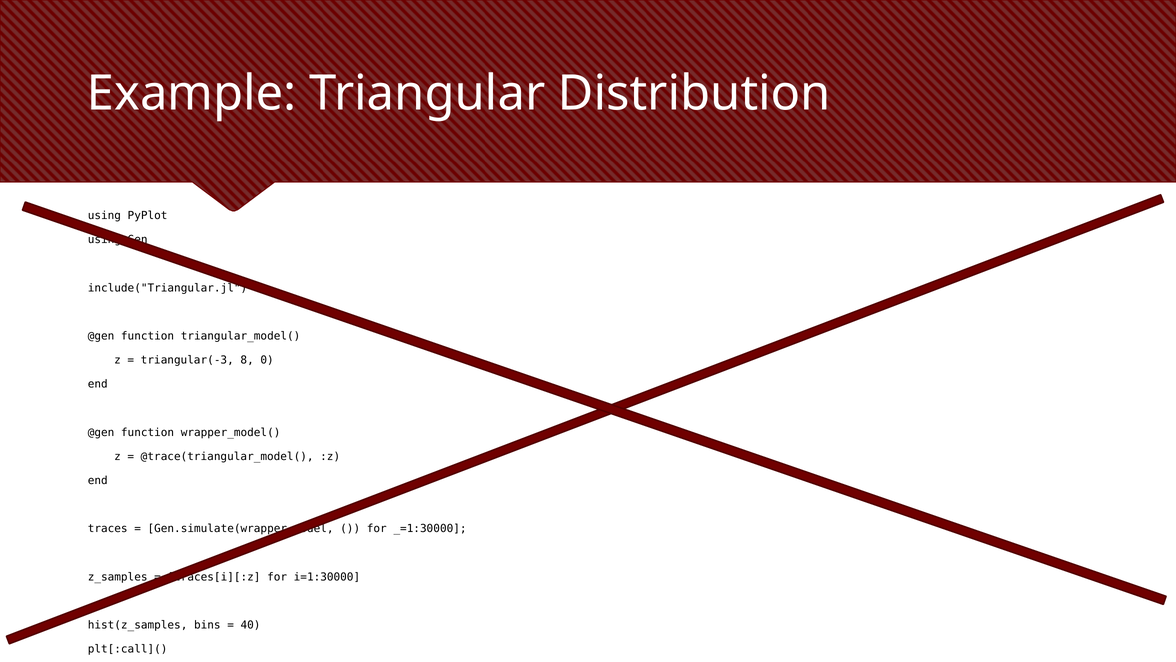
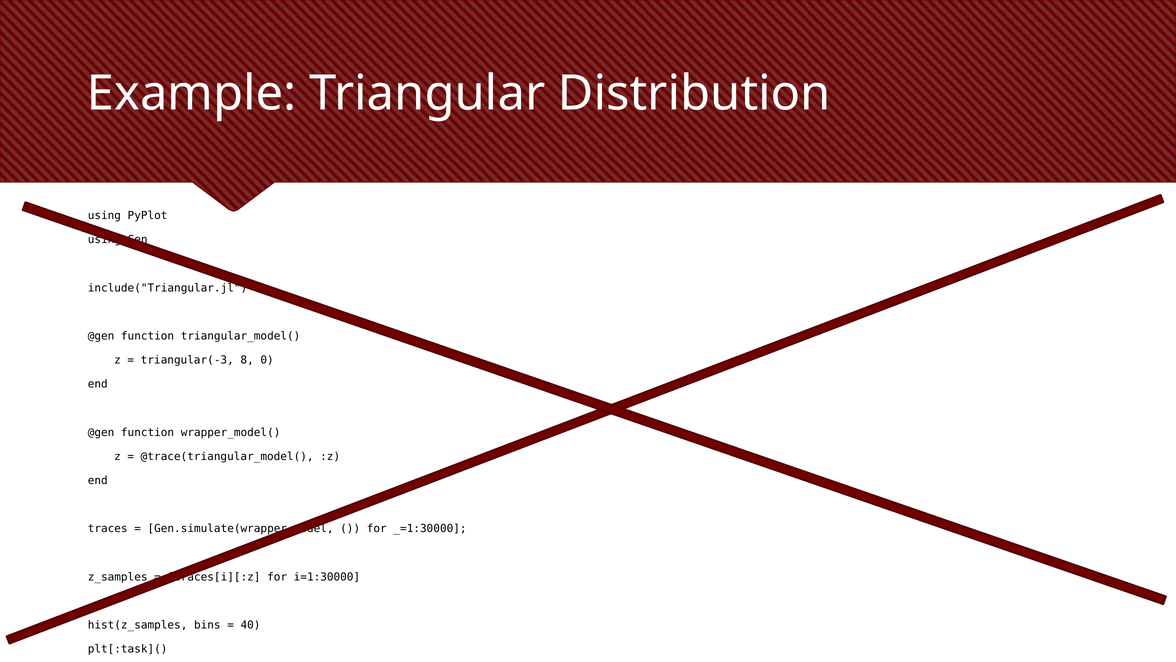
plt[:call](: plt[:call]( -> plt[:task]( (128, 649)
